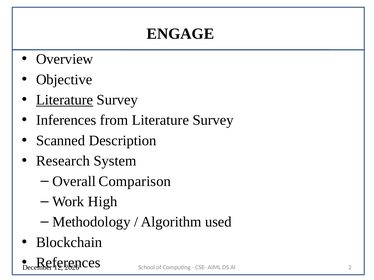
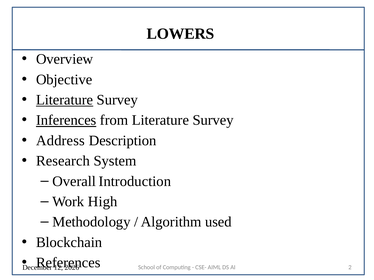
ENGAGE: ENGAGE -> LOWERS (181, 34)
Inferences underline: none -> present (66, 120)
Scanned: Scanned -> Address (61, 141)
Comparison: Comparison -> Introduction (135, 182)
